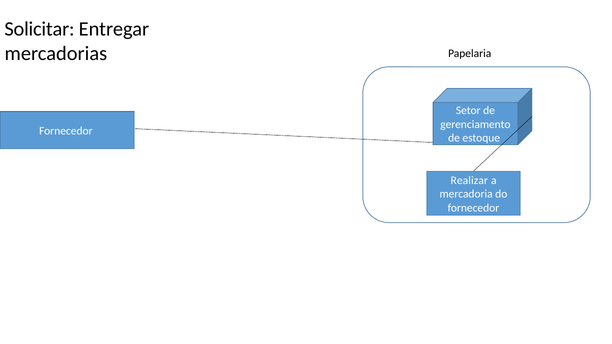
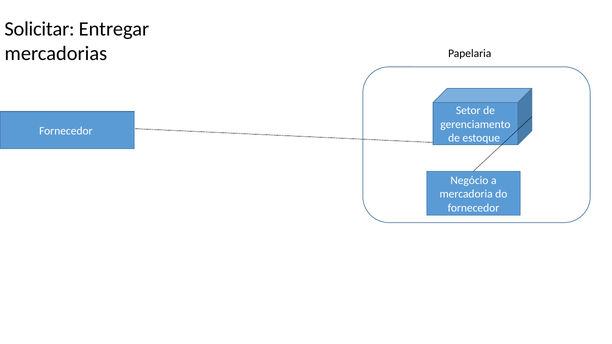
Realizar: Realizar -> Negócio (469, 180)
